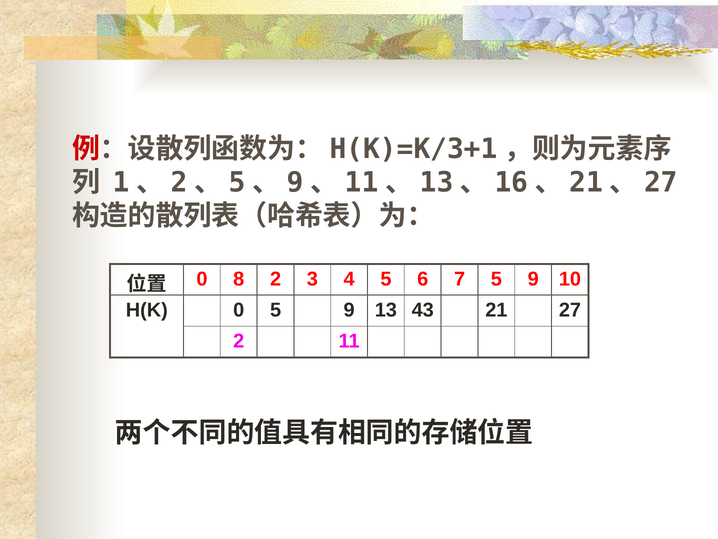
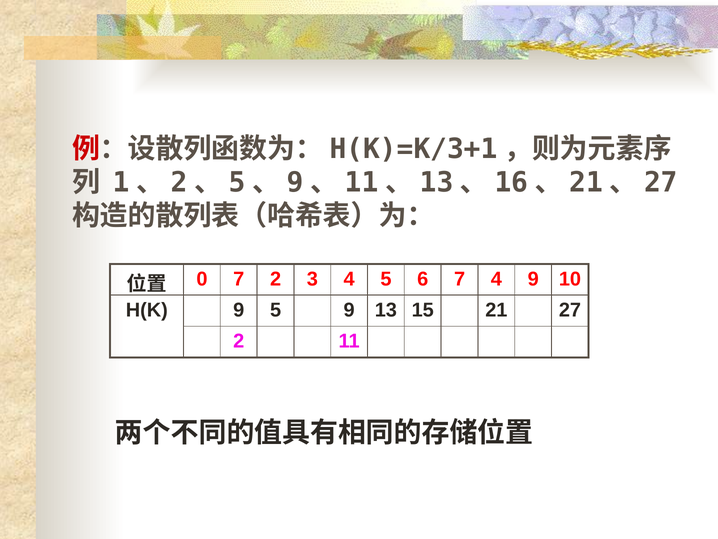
0 8: 8 -> 7 (239, 279)
7 5: 5 -> 4 (496, 279)
H(K 0: 0 -> 9 (239, 310)
43: 43 -> 15 (423, 310)
